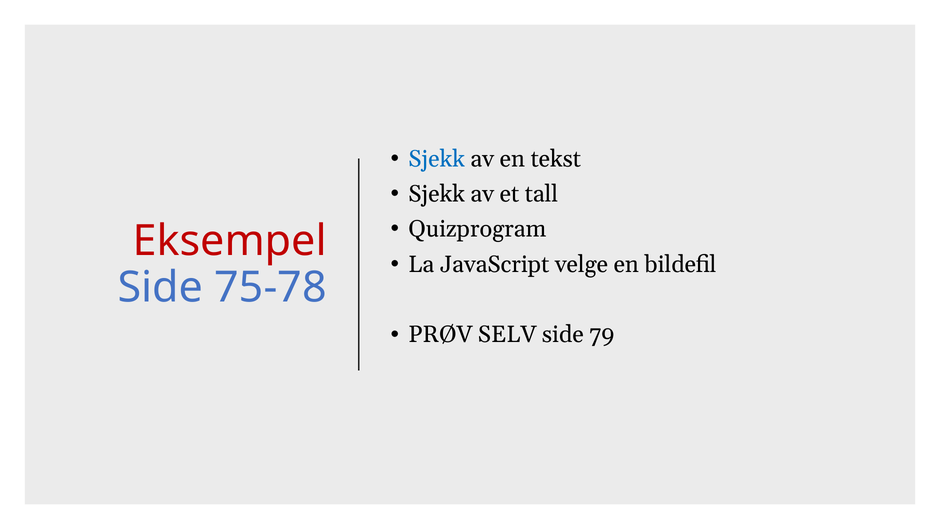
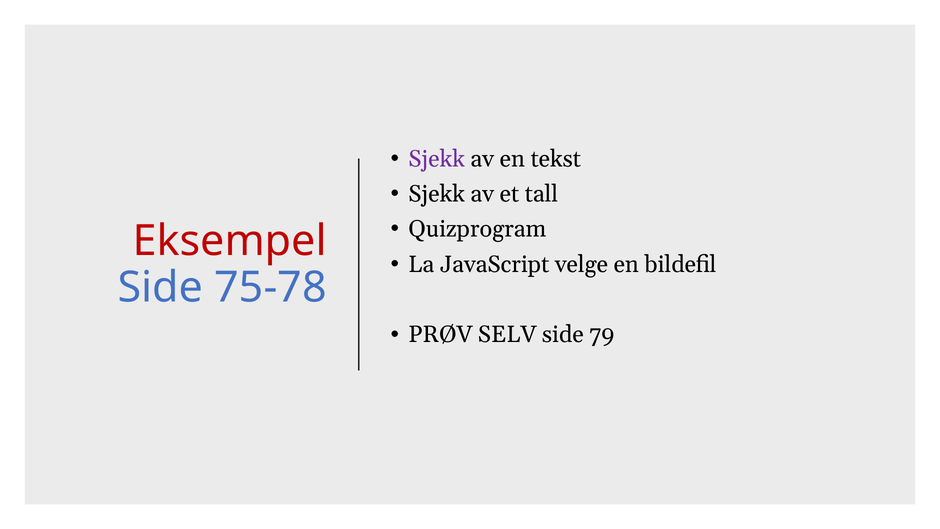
Sjekk colour: blue -> purple (437, 159)
